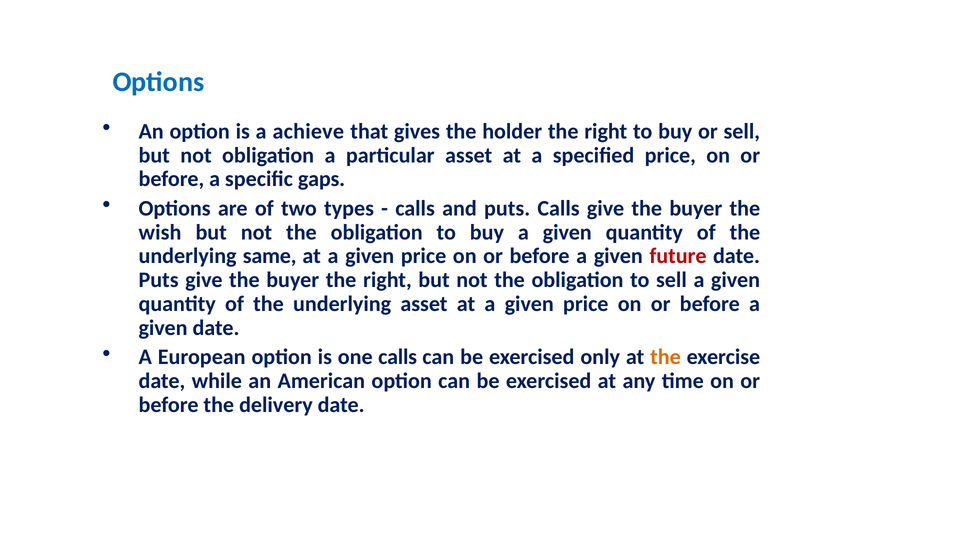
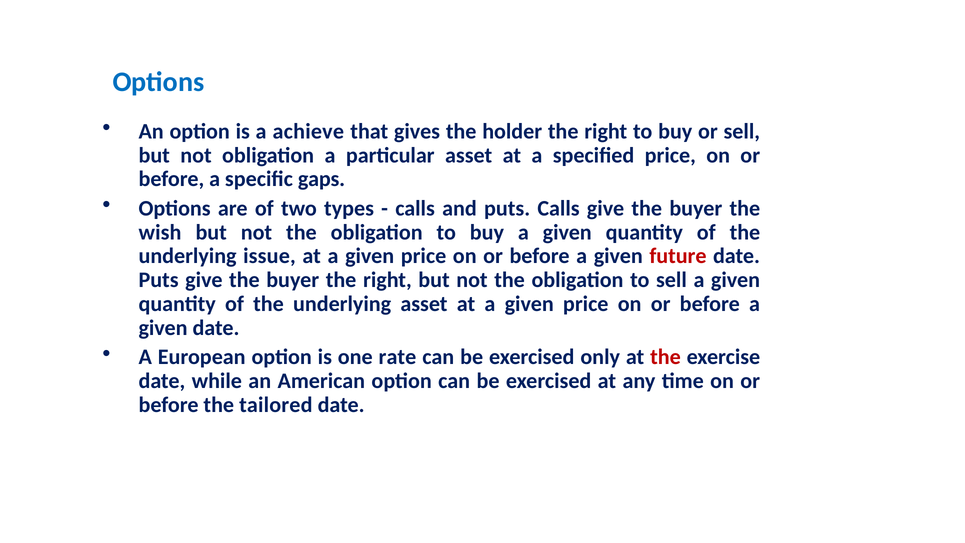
same: same -> issue (269, 256)
one calls: calls -> rate (397, 357)
the colour: orange -> red (665, 357)
delivery: delivery -> tailored (276, 405)
